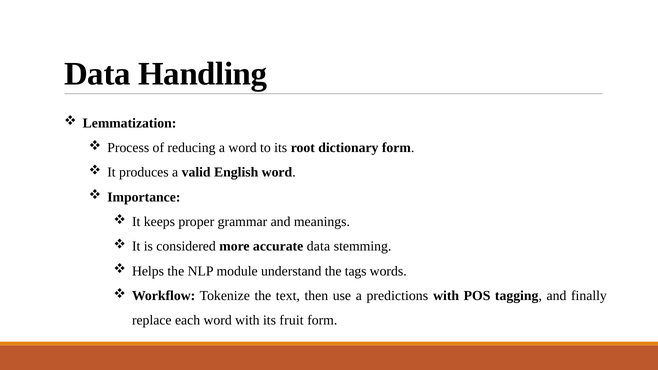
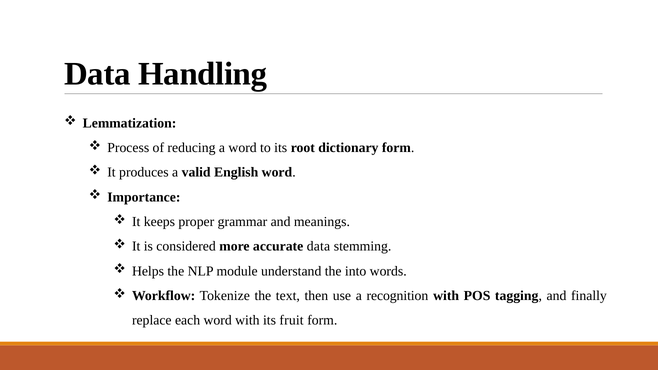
tags: tags -> into (356, 271)
predictions: predictions -> recognition (397, 296)
